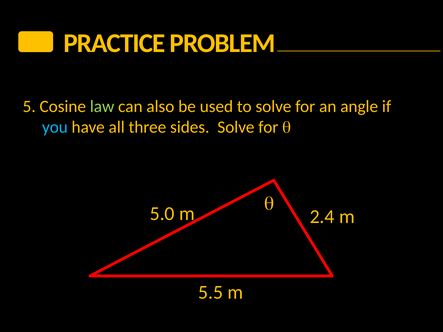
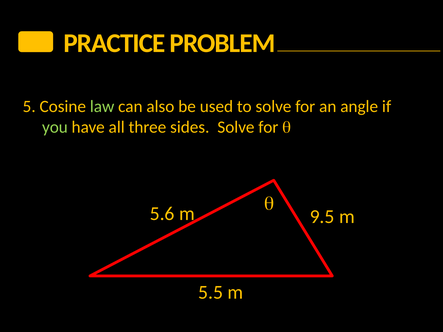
you colour: light blue -> light green (55, 127)
5.0: 5.0 -> 5.6 (162, 214)
2.4: 2.4 -> 9.5 (322, 217)
